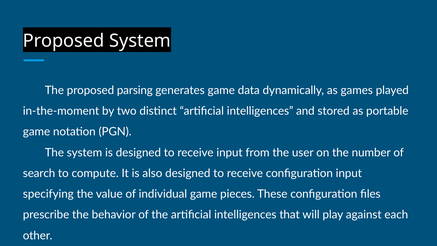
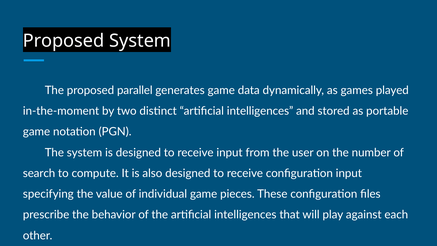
parsing: parsing -> parallel (135, 90)
